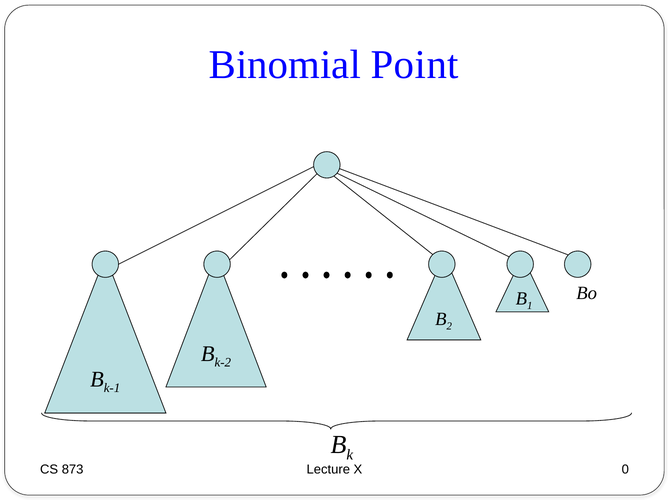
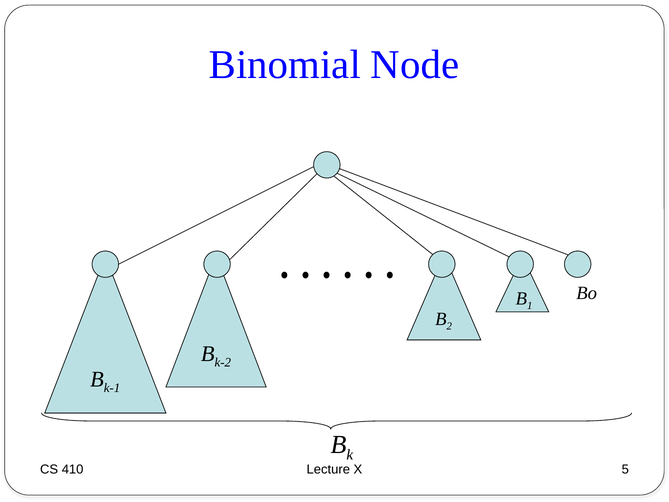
Point: Point -> Node (415, 65)
873: 873 -> 410 (73, 469)
0: 0 -> 5 (625, 469)
